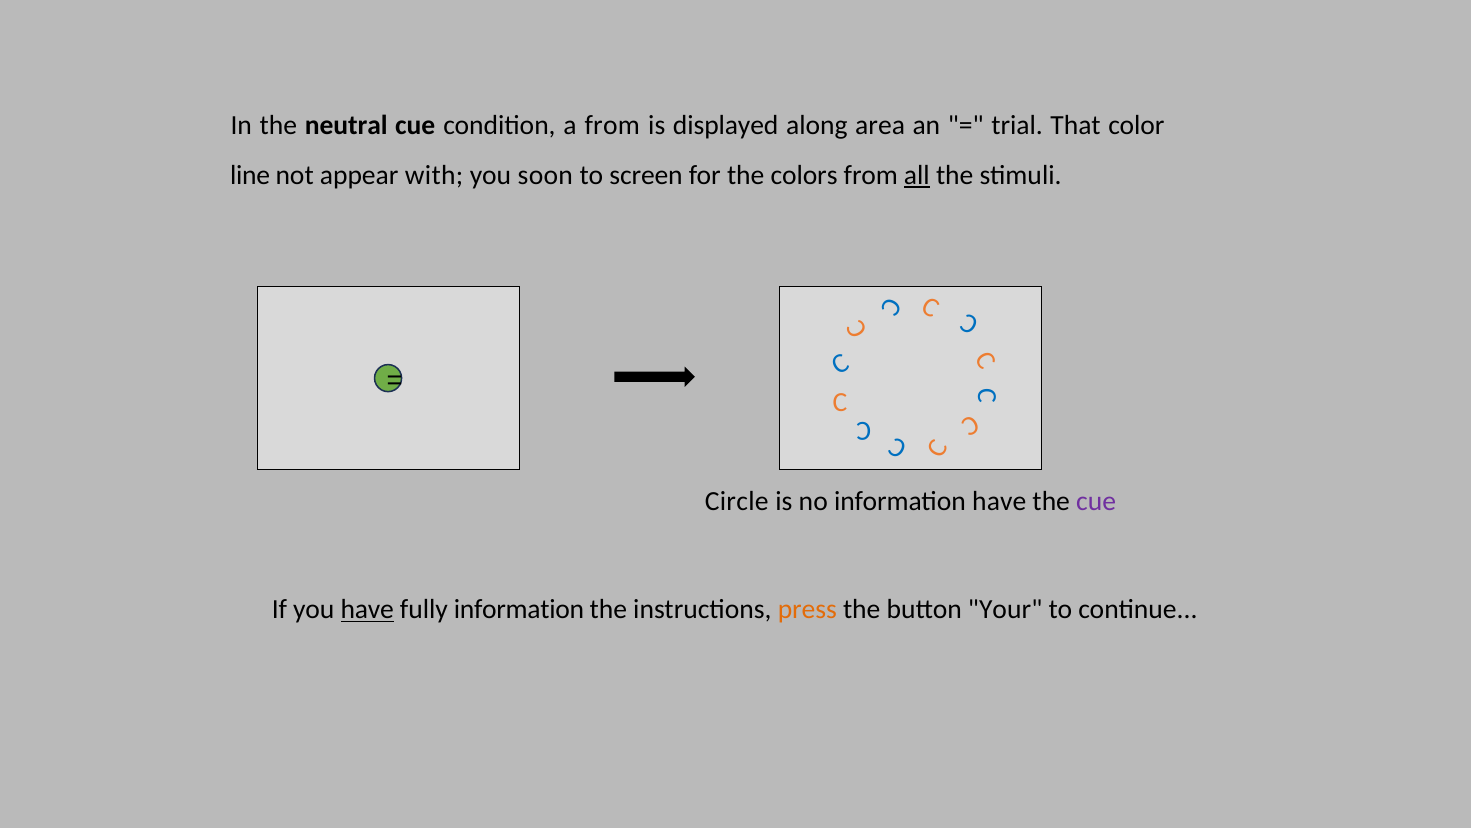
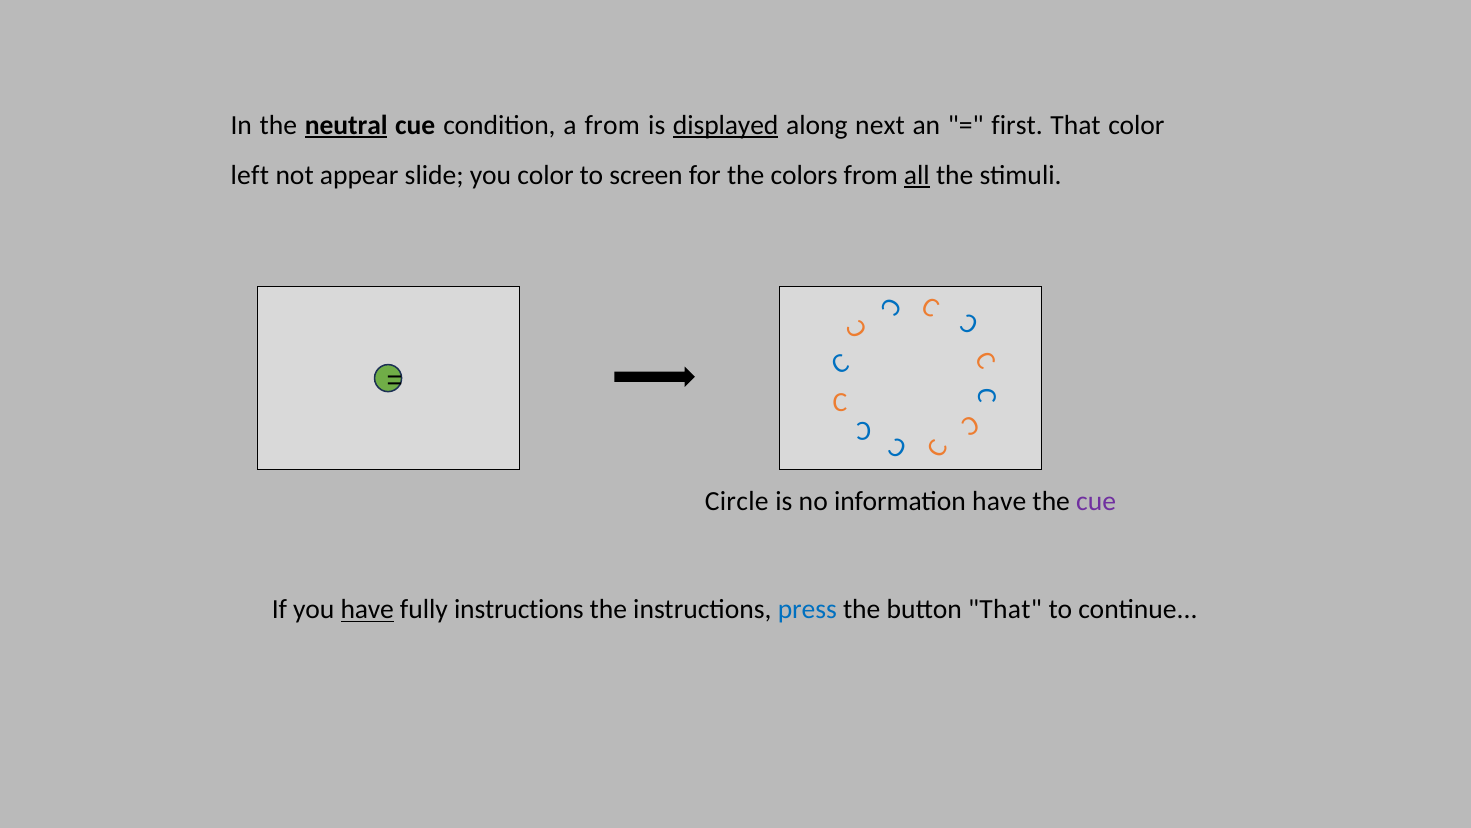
neutral underline: none -> present (346, 125)
displayed underline: none -> present (726, 125)
area: area -> next (880, 125)
trial: trial -> first (1017, 125)
line: line -> left (250, 175)
with: with -> slide (434, 175)
you soon: soon -> color (545, 175)
fully information: information -> instructions (519, 609)
press colour: orange -> blue (807, 609)
button Your: Your -> That (1005, 609)
